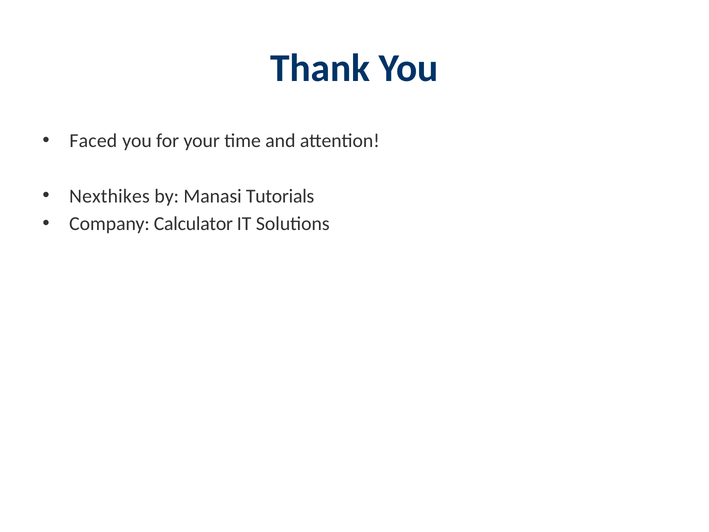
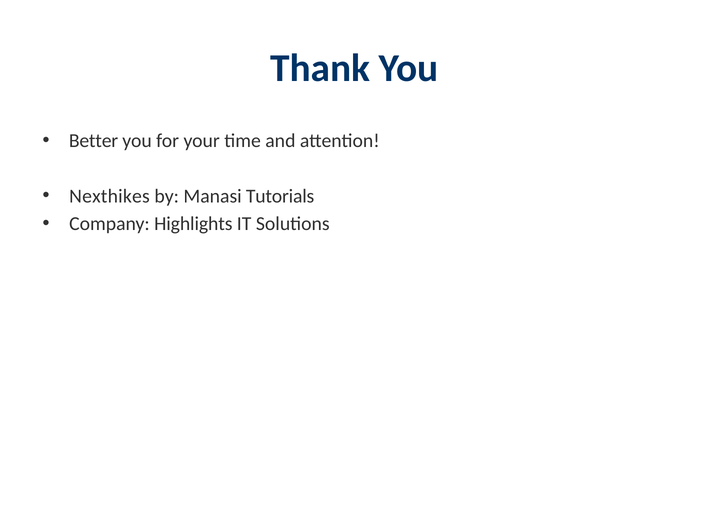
Faced: Faced -> Better (94, 141)
Calculator: Calculator -> Highlights (193, 224)
